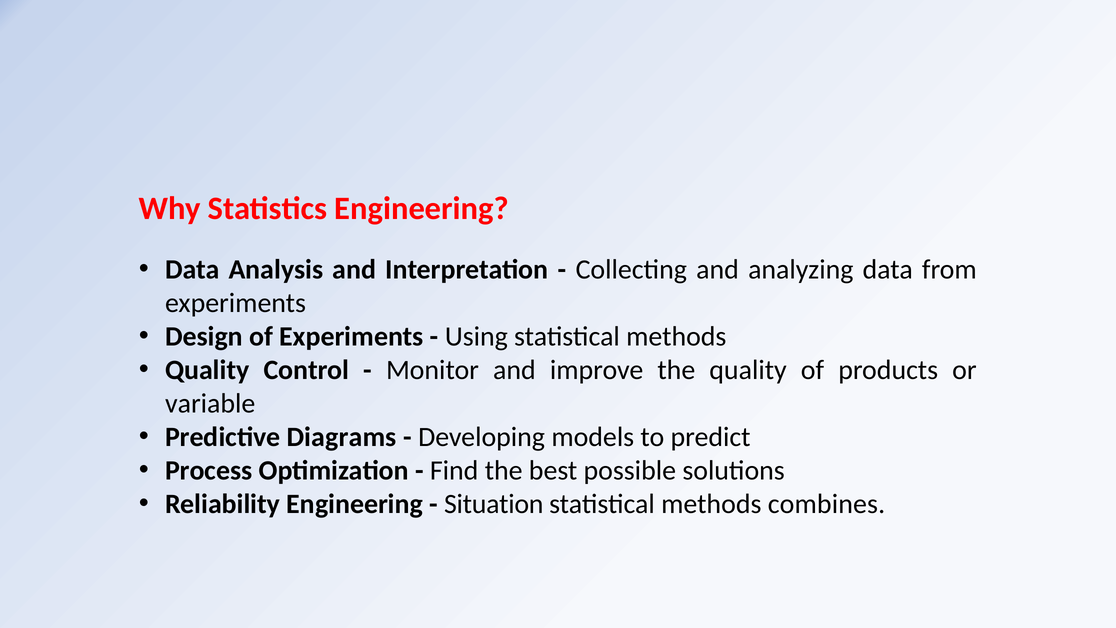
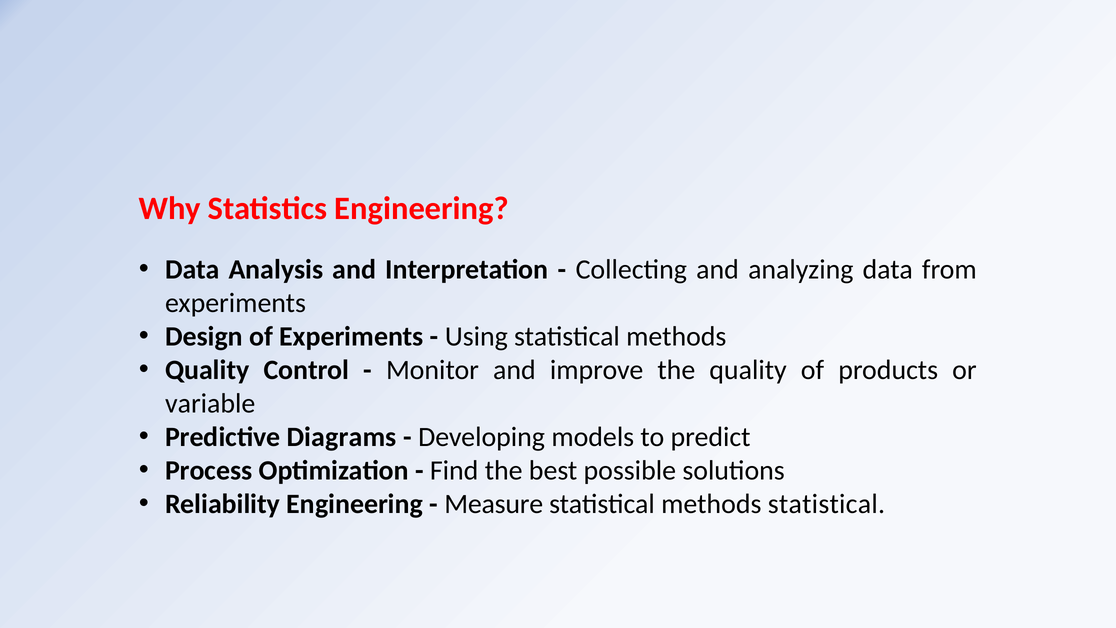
Situation: Situation -> Measure (494, 504)
methods combines: combines -> statistical (826, 504)
